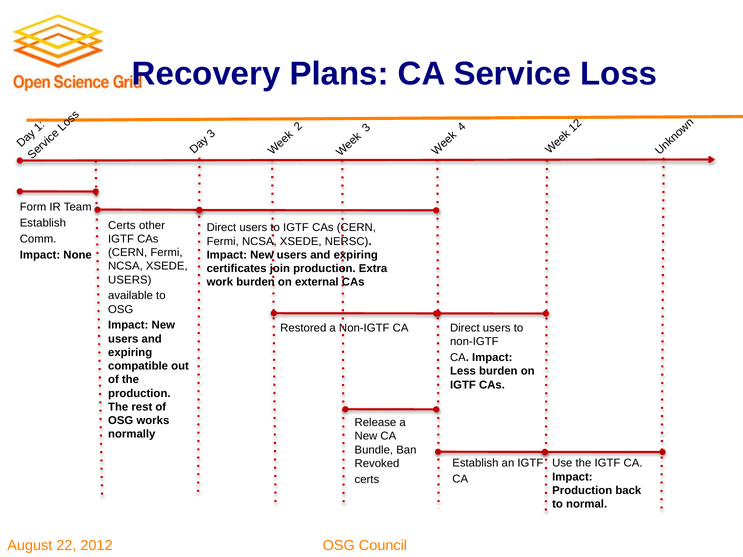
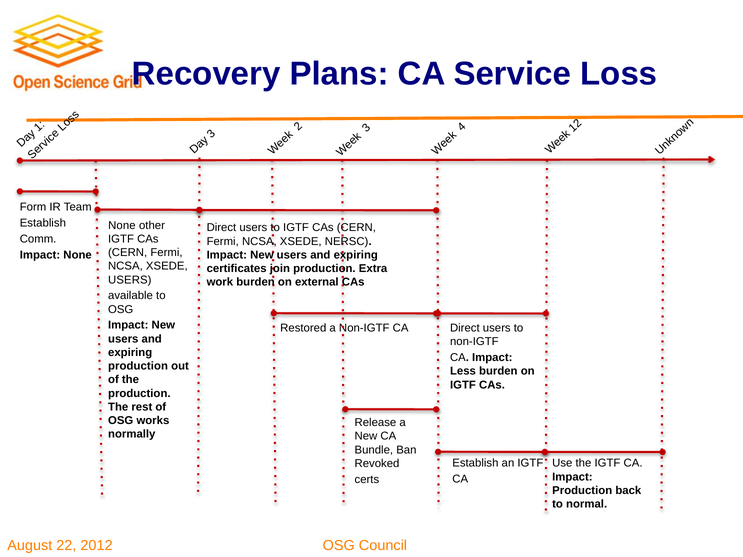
Certs: Certs -> None (122, 225)
compatible: compatible -> production (138, 366)
